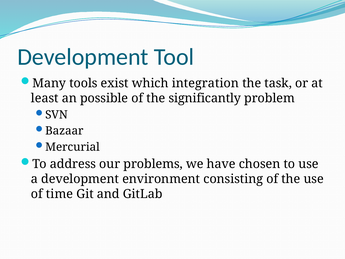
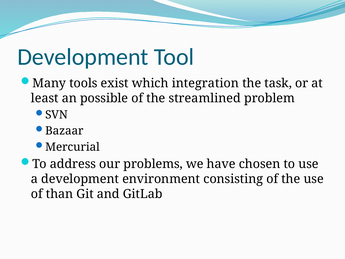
significantly: significantly -> streamlined (205, 98)
time: time -> than (60, 194)
